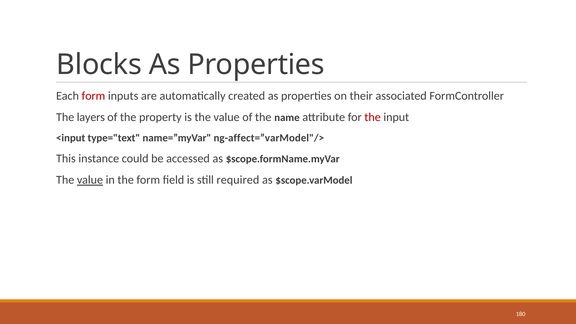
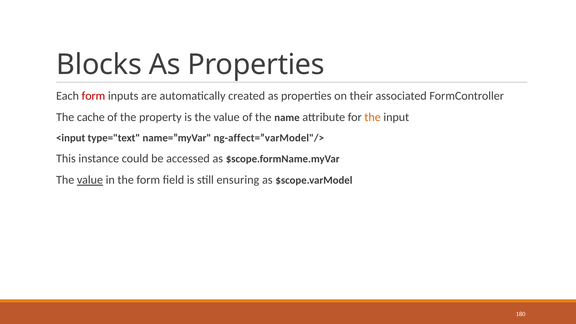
layers: layers -> cache (91, 117)
the colour: red -> orange (373, 117)
required: required -> ensuring (238, 180)
